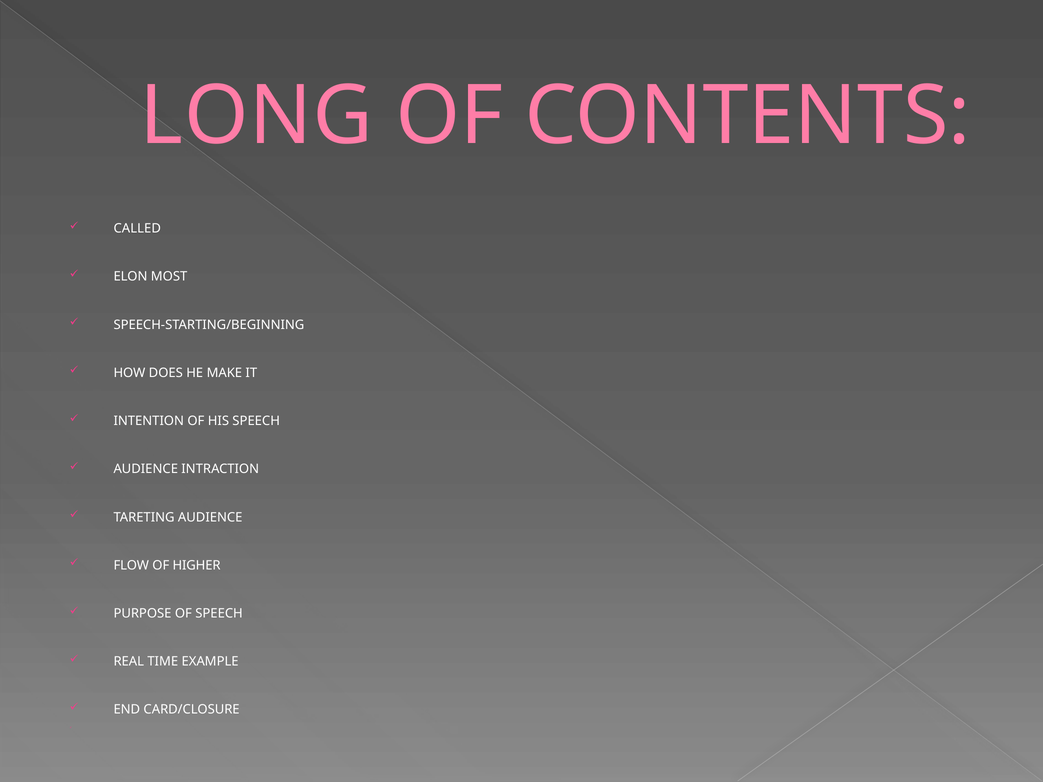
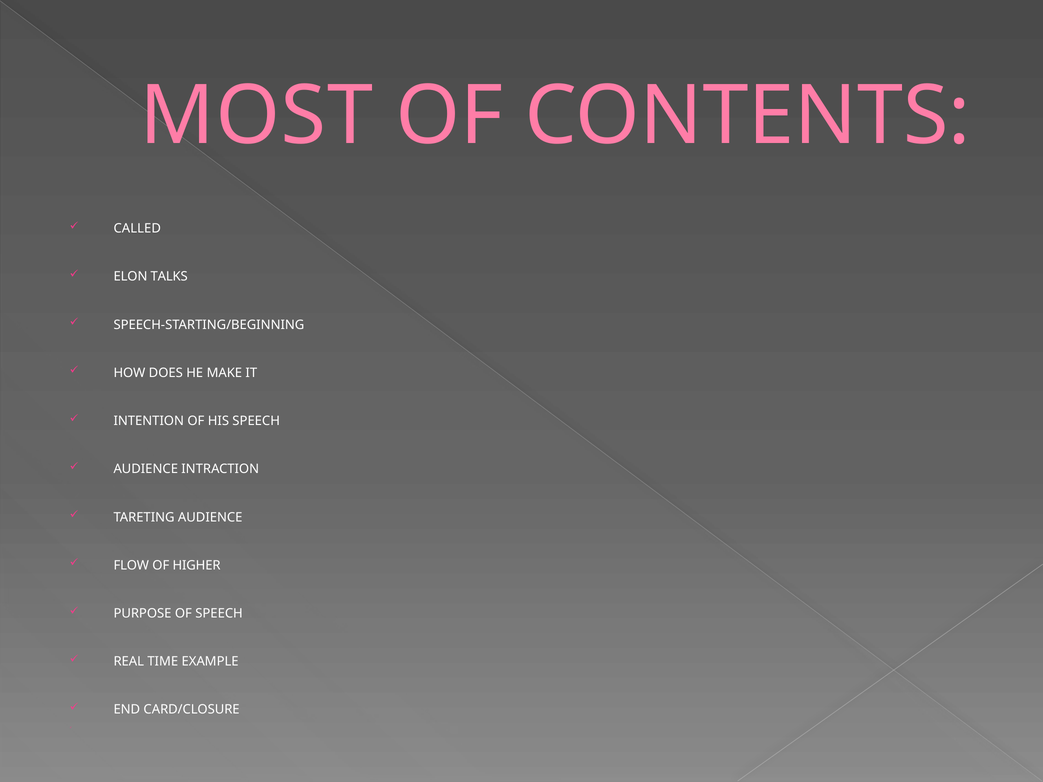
LONG: LONG -> MOST (256, 116)
MOST: MOST -> TALKS (169, 277)
